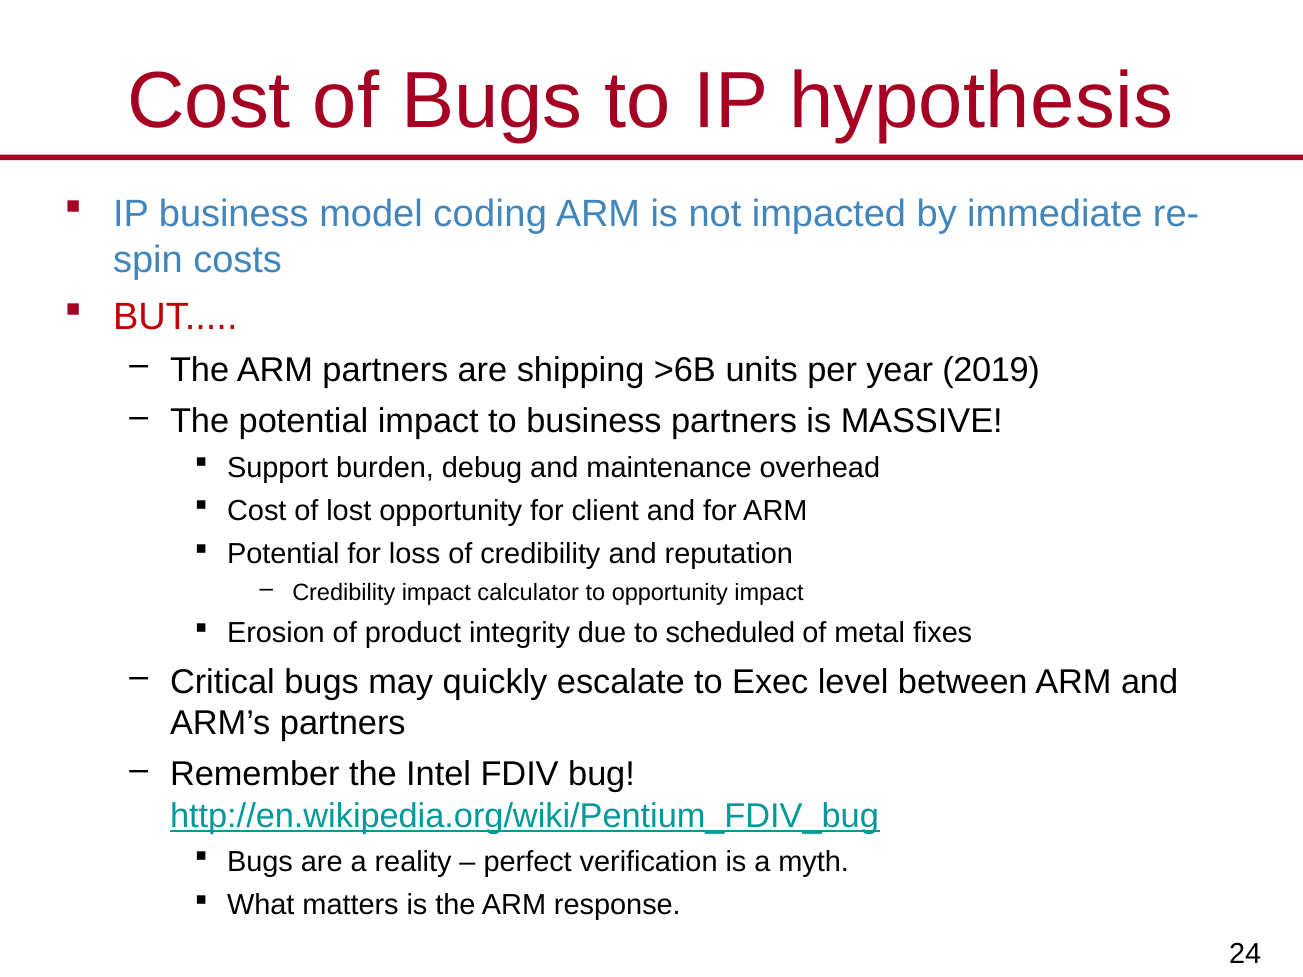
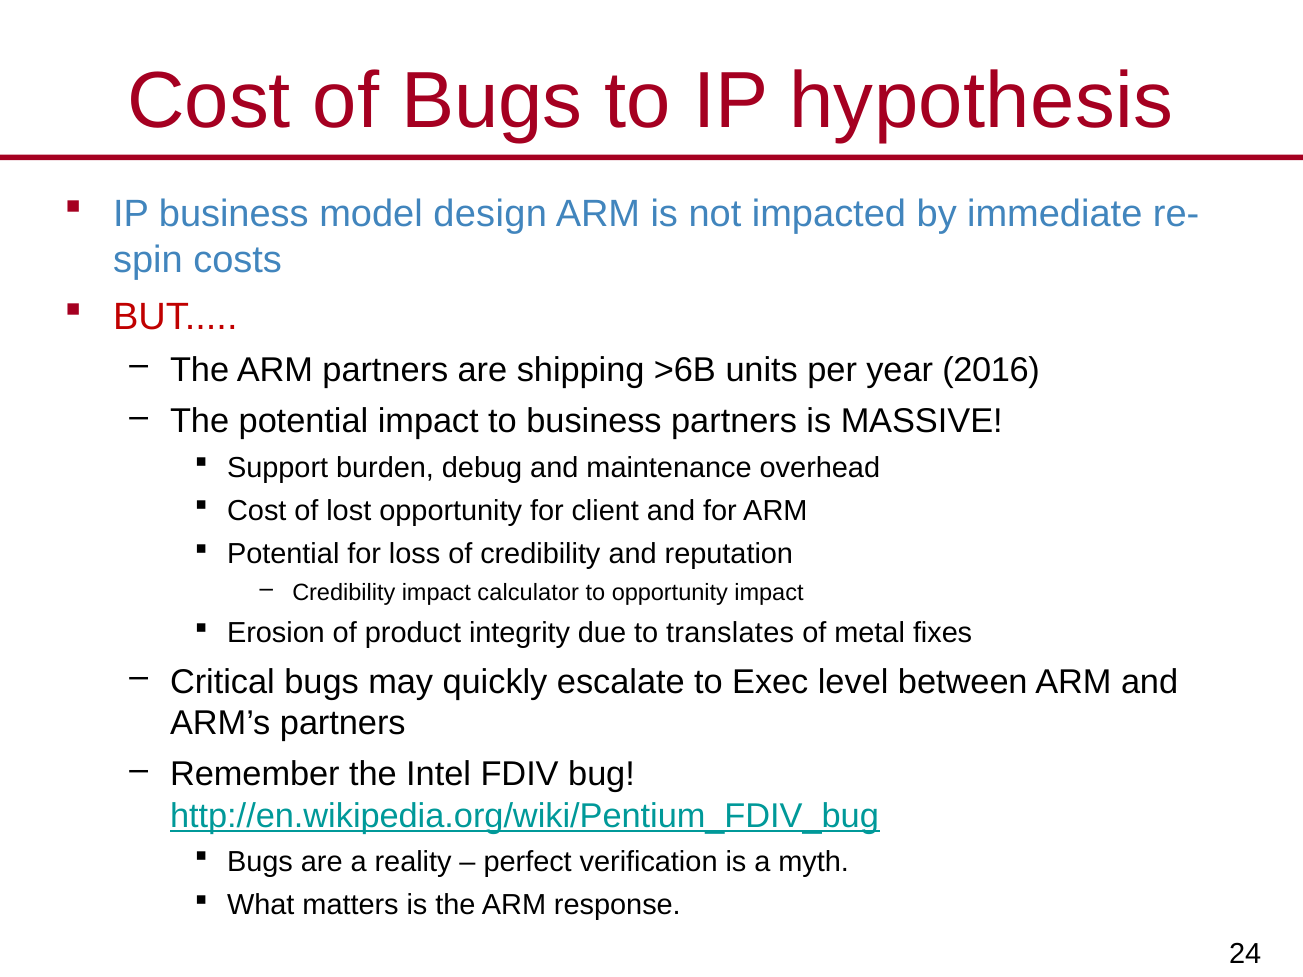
coding: coding -> design (490, 214)
2019: 2019 -> 2016 (991, 370)
scheduled: scheduled -> translates (730, 633)
